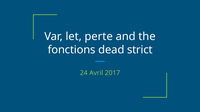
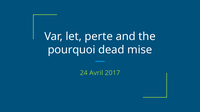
fonctions: fonctions -> pourquoi (72, 50)
strict: strict -> mise (140, 50)
